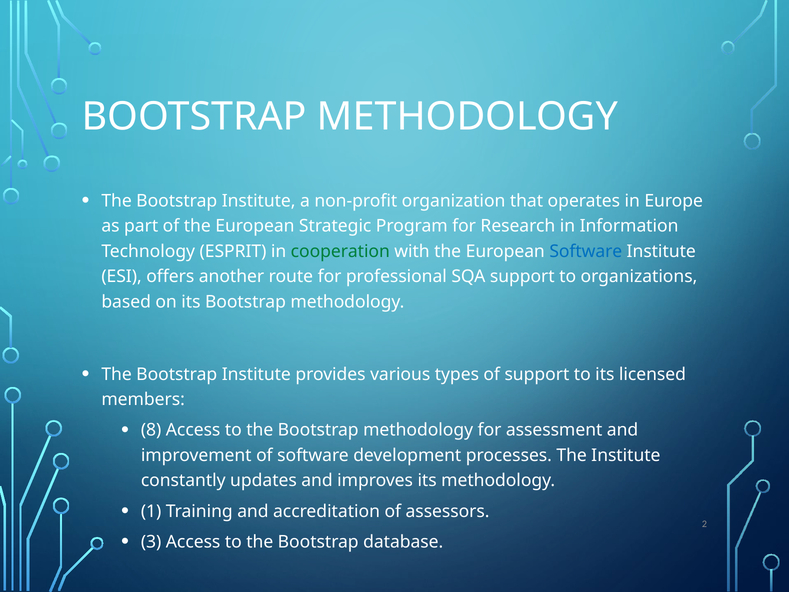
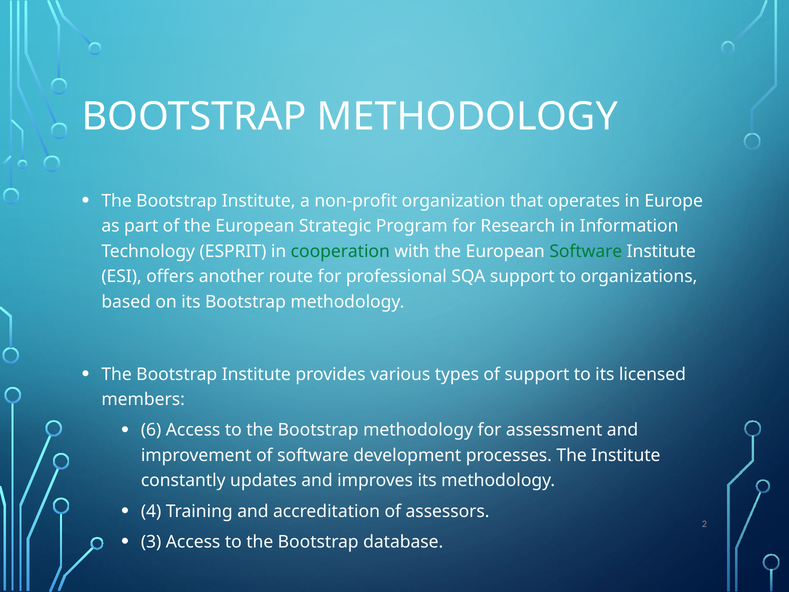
Software colour: blue -> green (586, 251)
8: 8 -> 6 (151, 430)
1: 1 -> 4 (151, 511)
